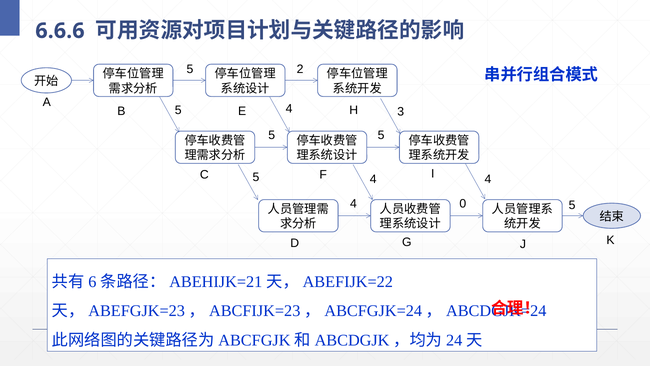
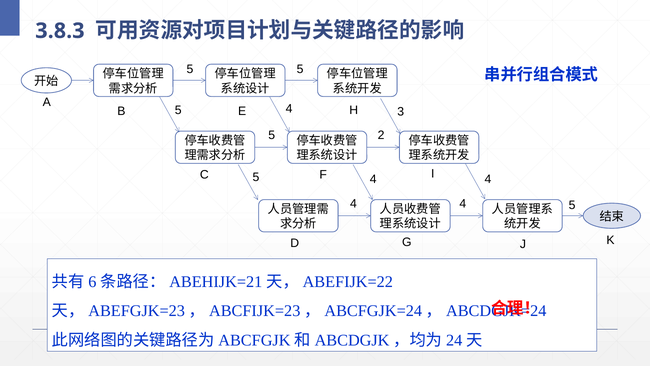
6.6.6: 6.6.6 -> 3.8.3 (60, 31)
2: 2 -> 5 (300, 69)
5: 5 -> 2 (381, 135)
0: 0 -> 4 (463, 204)
